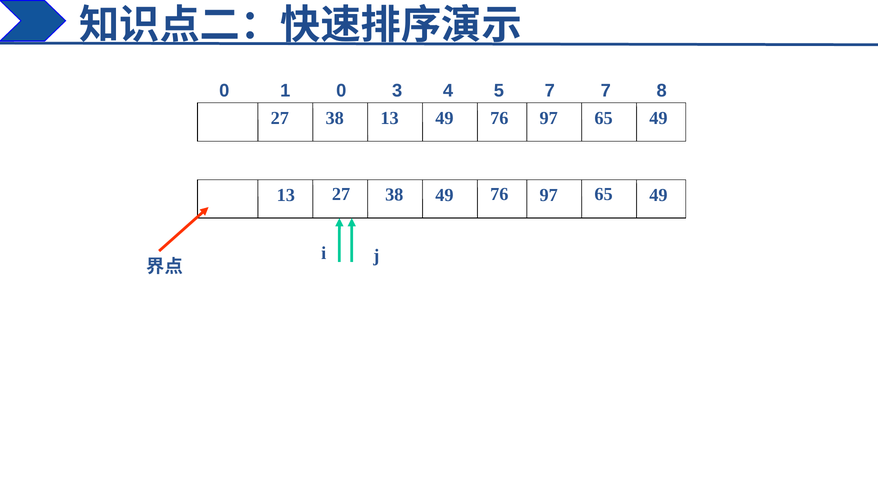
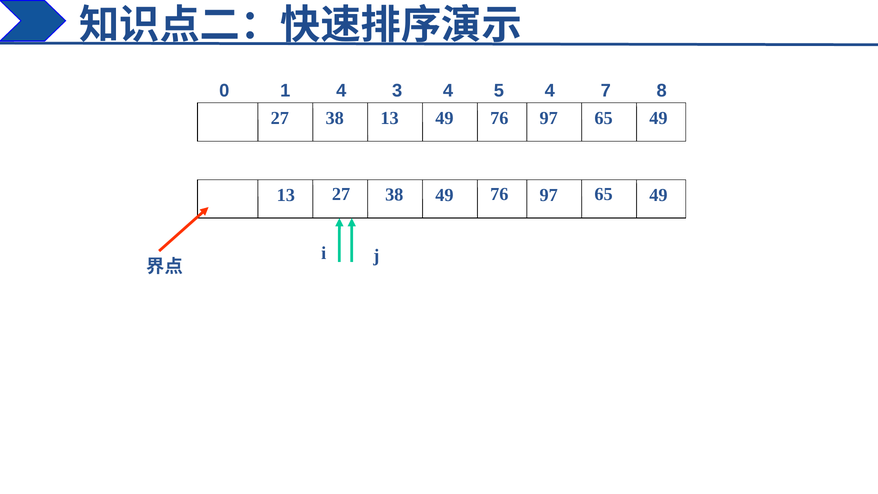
1 0: 0 -> 4 (341, 91)
5 7: 7 -> 4 (550, 91)
